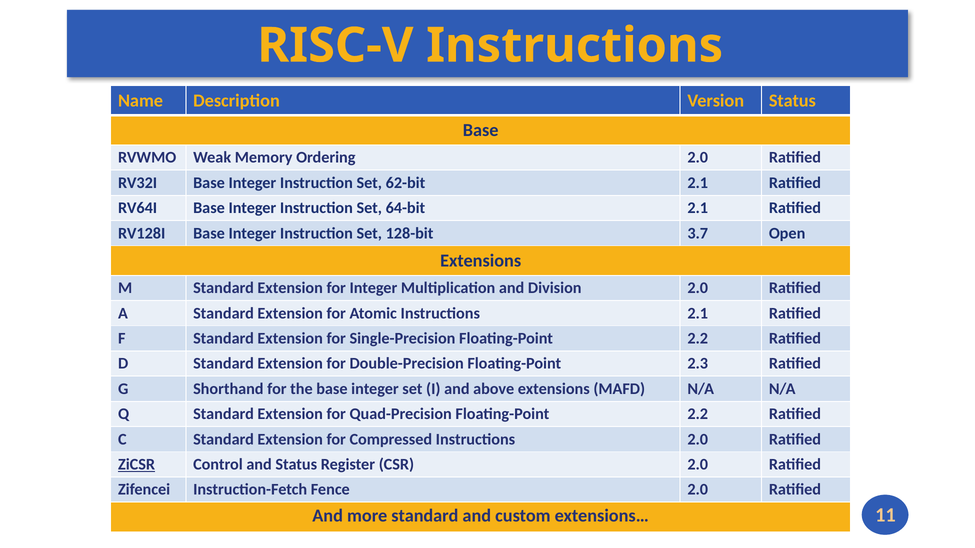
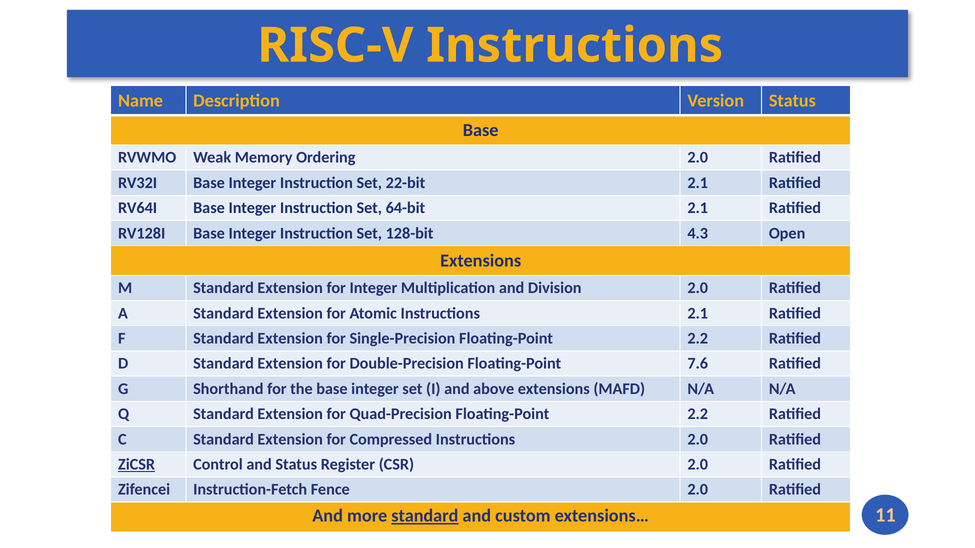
62-bit: 62-bit -> 22-bit (405, 183)
3.7: 3.7 -> 4.3 (698, 233)
2.3: 2.3 -> 7.6 (698, 364)
standard underline: none -> present (425, 516)
